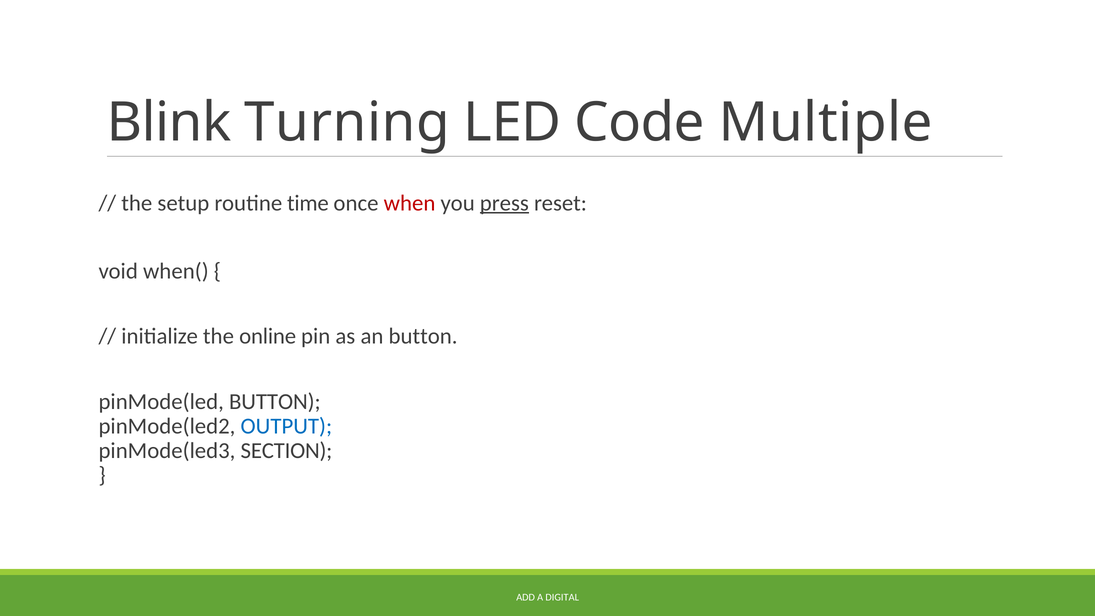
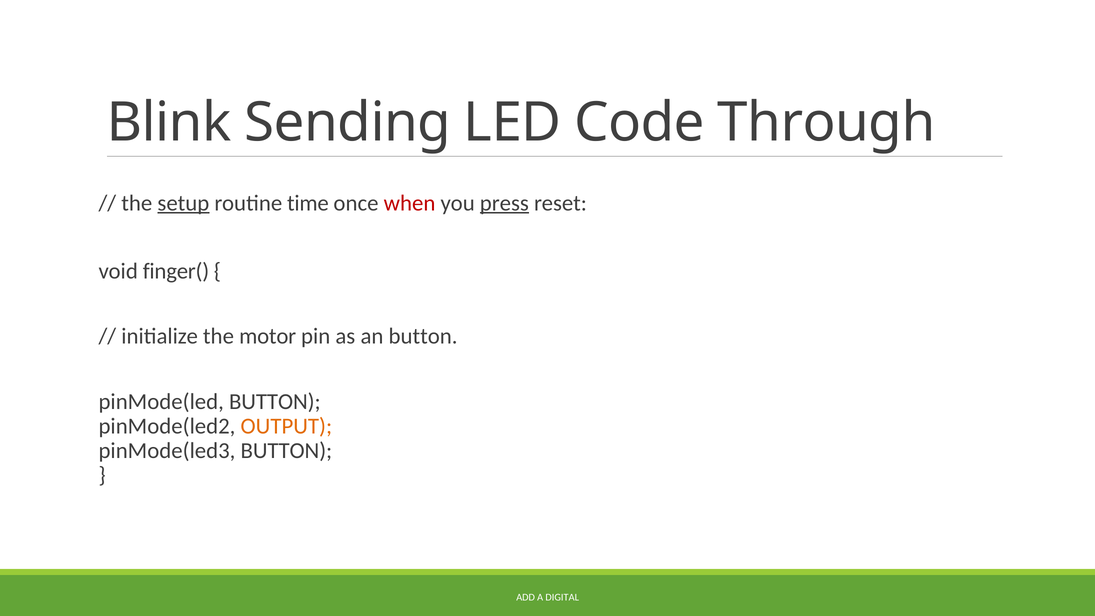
Turning: Turning -> Sending (348, 123)
Multiple: Multiple -> Through (826, 123)
setup underline: none -> present (183, 203)
when(: when( -> finger( (176, 271)
online: online -> motor (268, 336)
OUTPUT colour: blue -> orange (286, 426)
pinMode(led3 SECTION: SECTION -> BUTTON (286, 451)
